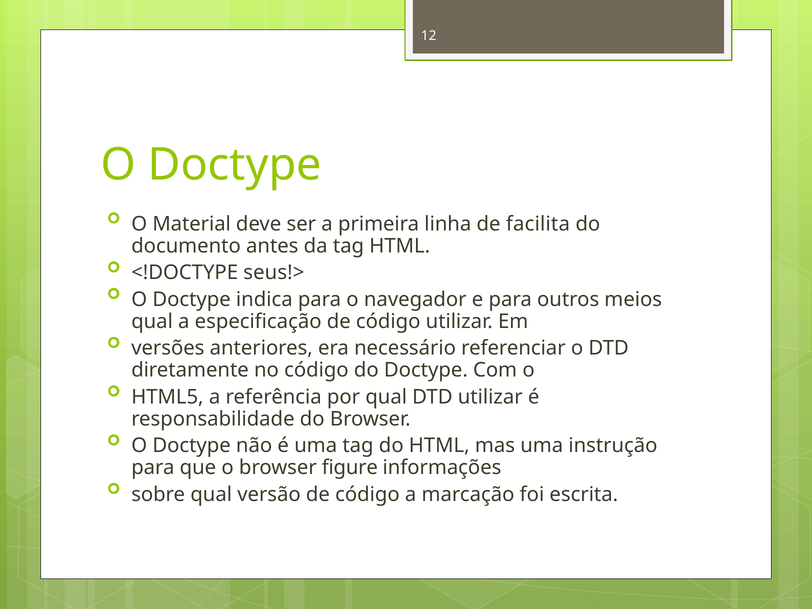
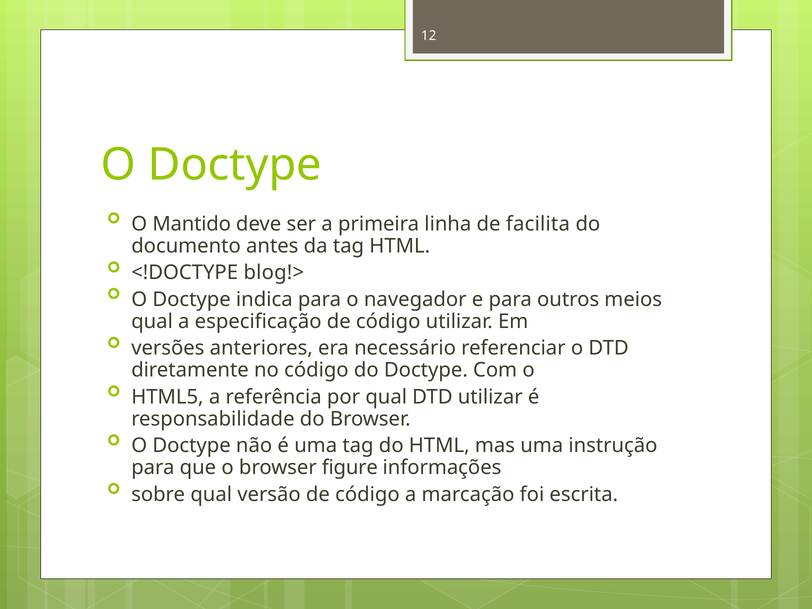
Material: Material -> Mantido (192, 224)
seus!>: seus!> -> blog!> (274, 273)
